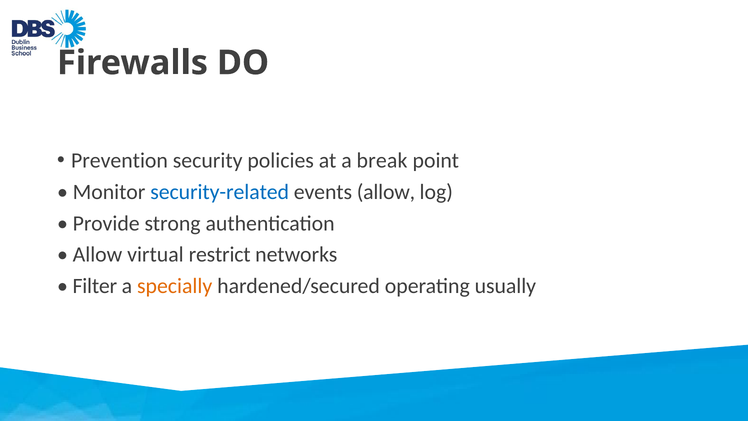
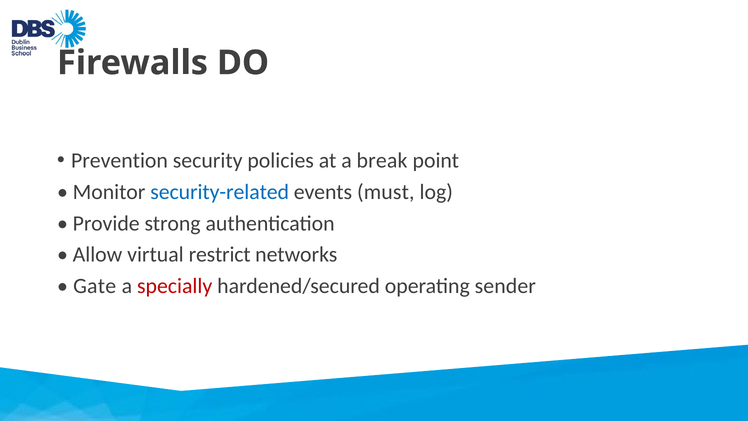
events allow: allow -> must (386, 192)
Filter: Filter -> Gate (95, 286)
specially colour: orange -> red (175, 286)
usually: usually -> sender (505, 286)
